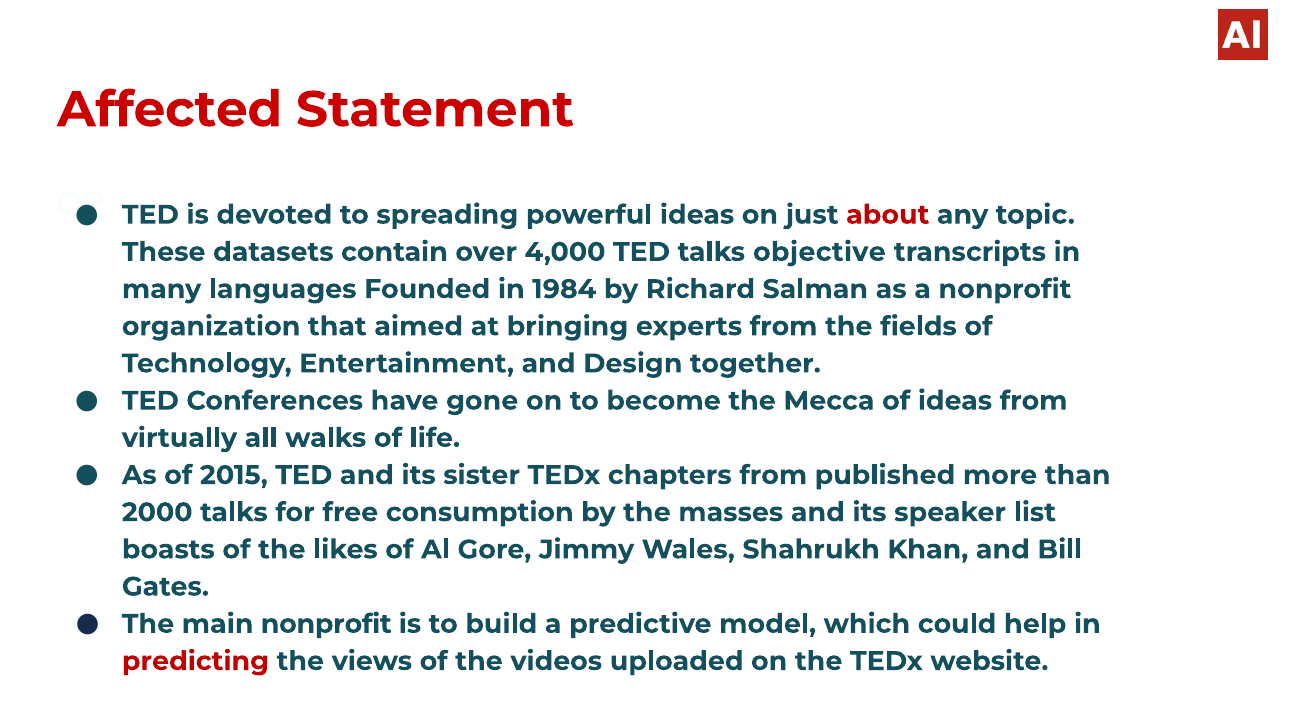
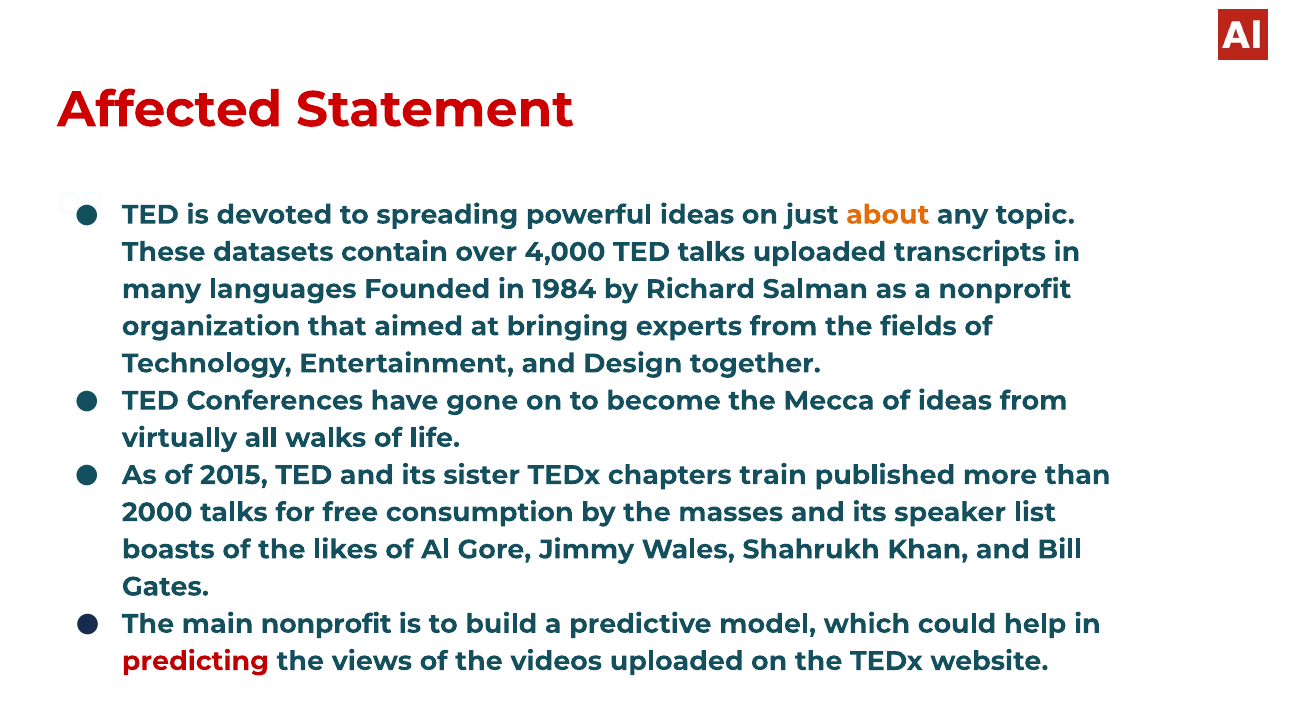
about colour: red -> orange (888, 215)
talks objective: objective -> uploaded (820, 252)
chapters from: from -> train (773, 475)
